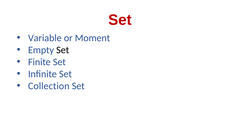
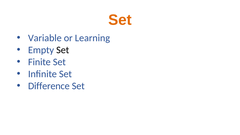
Set colour: red -> orange (120, 20)
Moment: Moment -> Learning (92, 38)
Collection: Collection -> Difference (49, 86)
